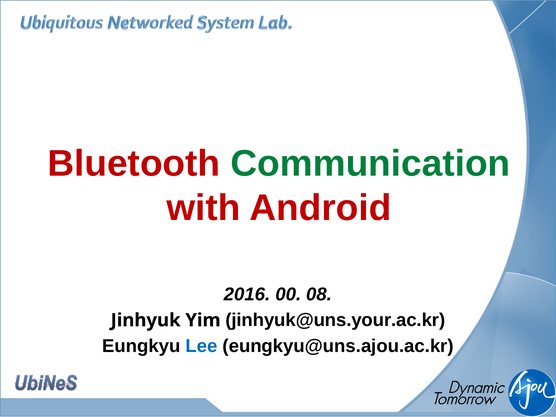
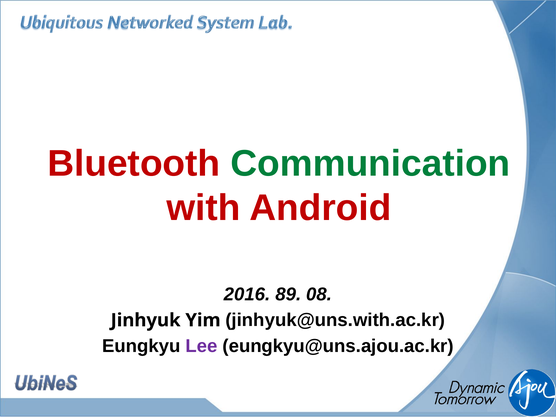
00: 00 -> 89 (288, 294)
jinhyuk@uns.your.ac.kr: jinhyuk@uns.your.ac.kr -> jinhyuk@uns.with.ac.kr (335, 320)
Lee colour: blue -> purple (201, 346)
